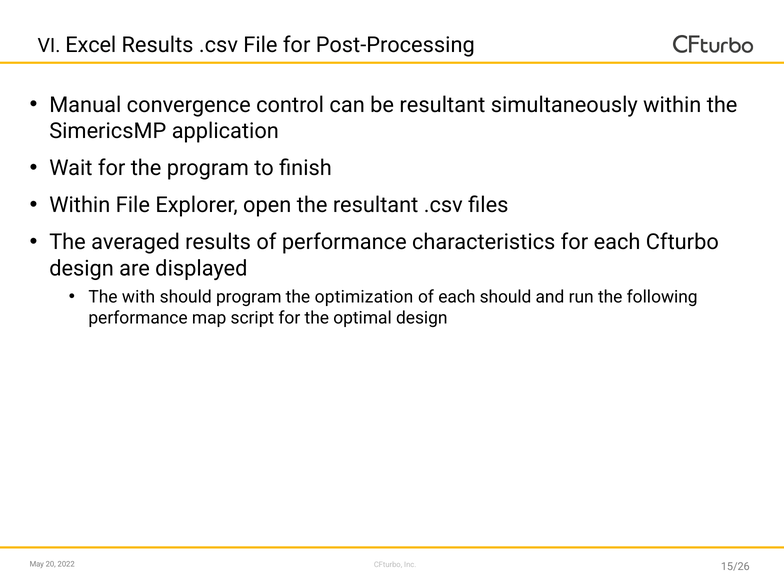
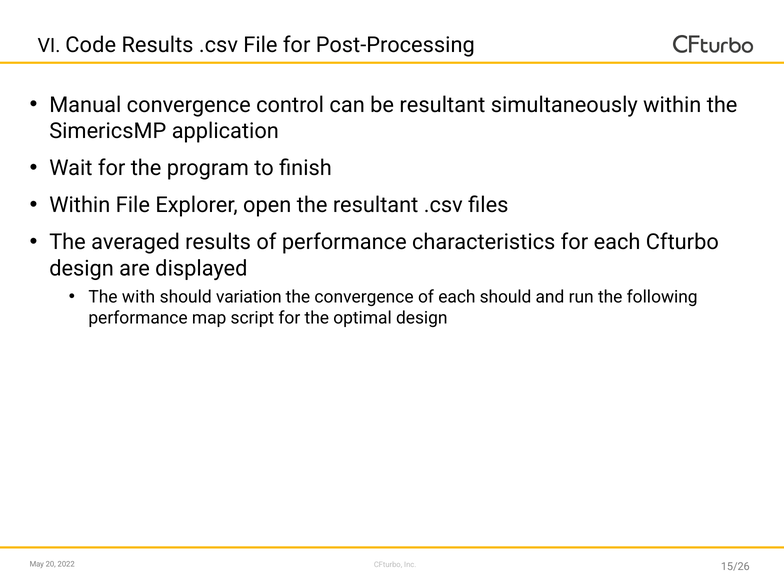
Excel: Excel -> Code (91, 45)
should program: program -> variation (249, 297)
the optimization: optimization -> convergence (364, 297)
